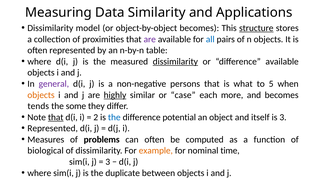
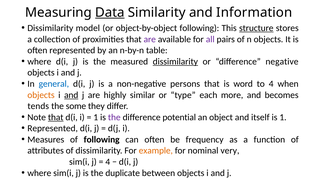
Data underline: none -> present (110, 12)
Applications: Applications -> Information (254, 12)
object-by-object becomes: becomes -> following (199, 28)
all colour: blue -> purple (210, 39)
difference available: available -> negative (282, 61)
general colour: purple -> blue (54, 84)
what: what -> word (243, 84)
to 5: 5 -> 4 (271, 84)
and underline: none -> present (71, 95)
highly underline: present -> none (115, 95)
case: case -> type (183, 95)
2: 2 -> 1 (96, 117)
the colour: blue -> purple (114, 117)
is 3: 3 -> 1 (283, 117)
of problems: problems -> following (102, 139)
computed: computed -> frequency (205, 139)
biological: biological -> attributes (46, 151)
time: time -> very (230, 151)
3: 3 -> 4 (108, 162)
